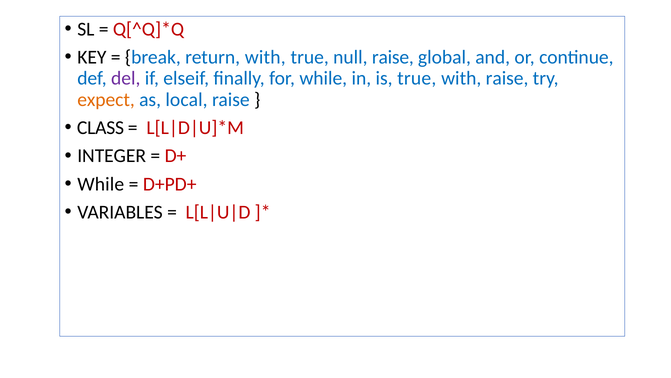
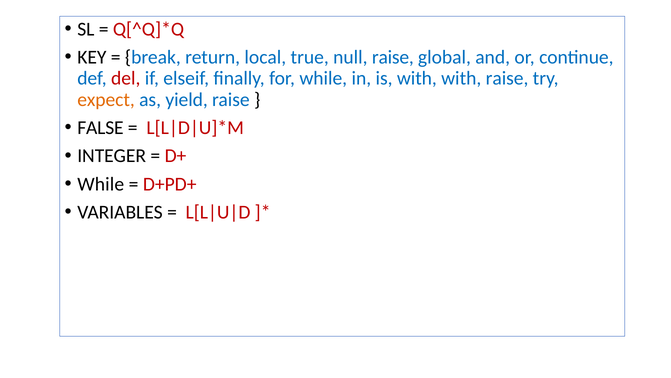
return with: with -> local (265, 57)
del colour: purple -> red (126, 78)
is true: true -> with (417, 78)
local: local -> yield (187, 99)
CLASS: CLASS -> FALSE (100, 128)
